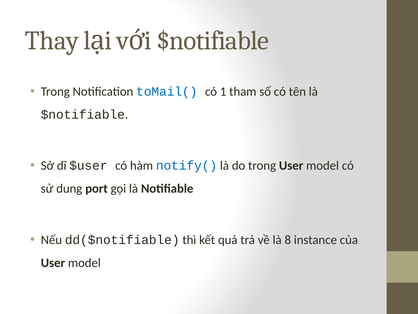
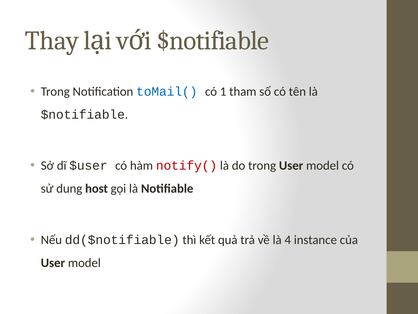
notify( colour: blue -> red (187, 165)
port: port -> host (97, 188)
8: 8 -> 4 (288, 239)
